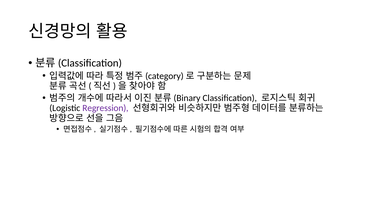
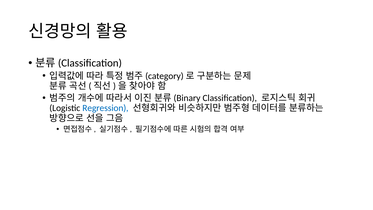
Regression colour: purple -> blue (105, 108)
